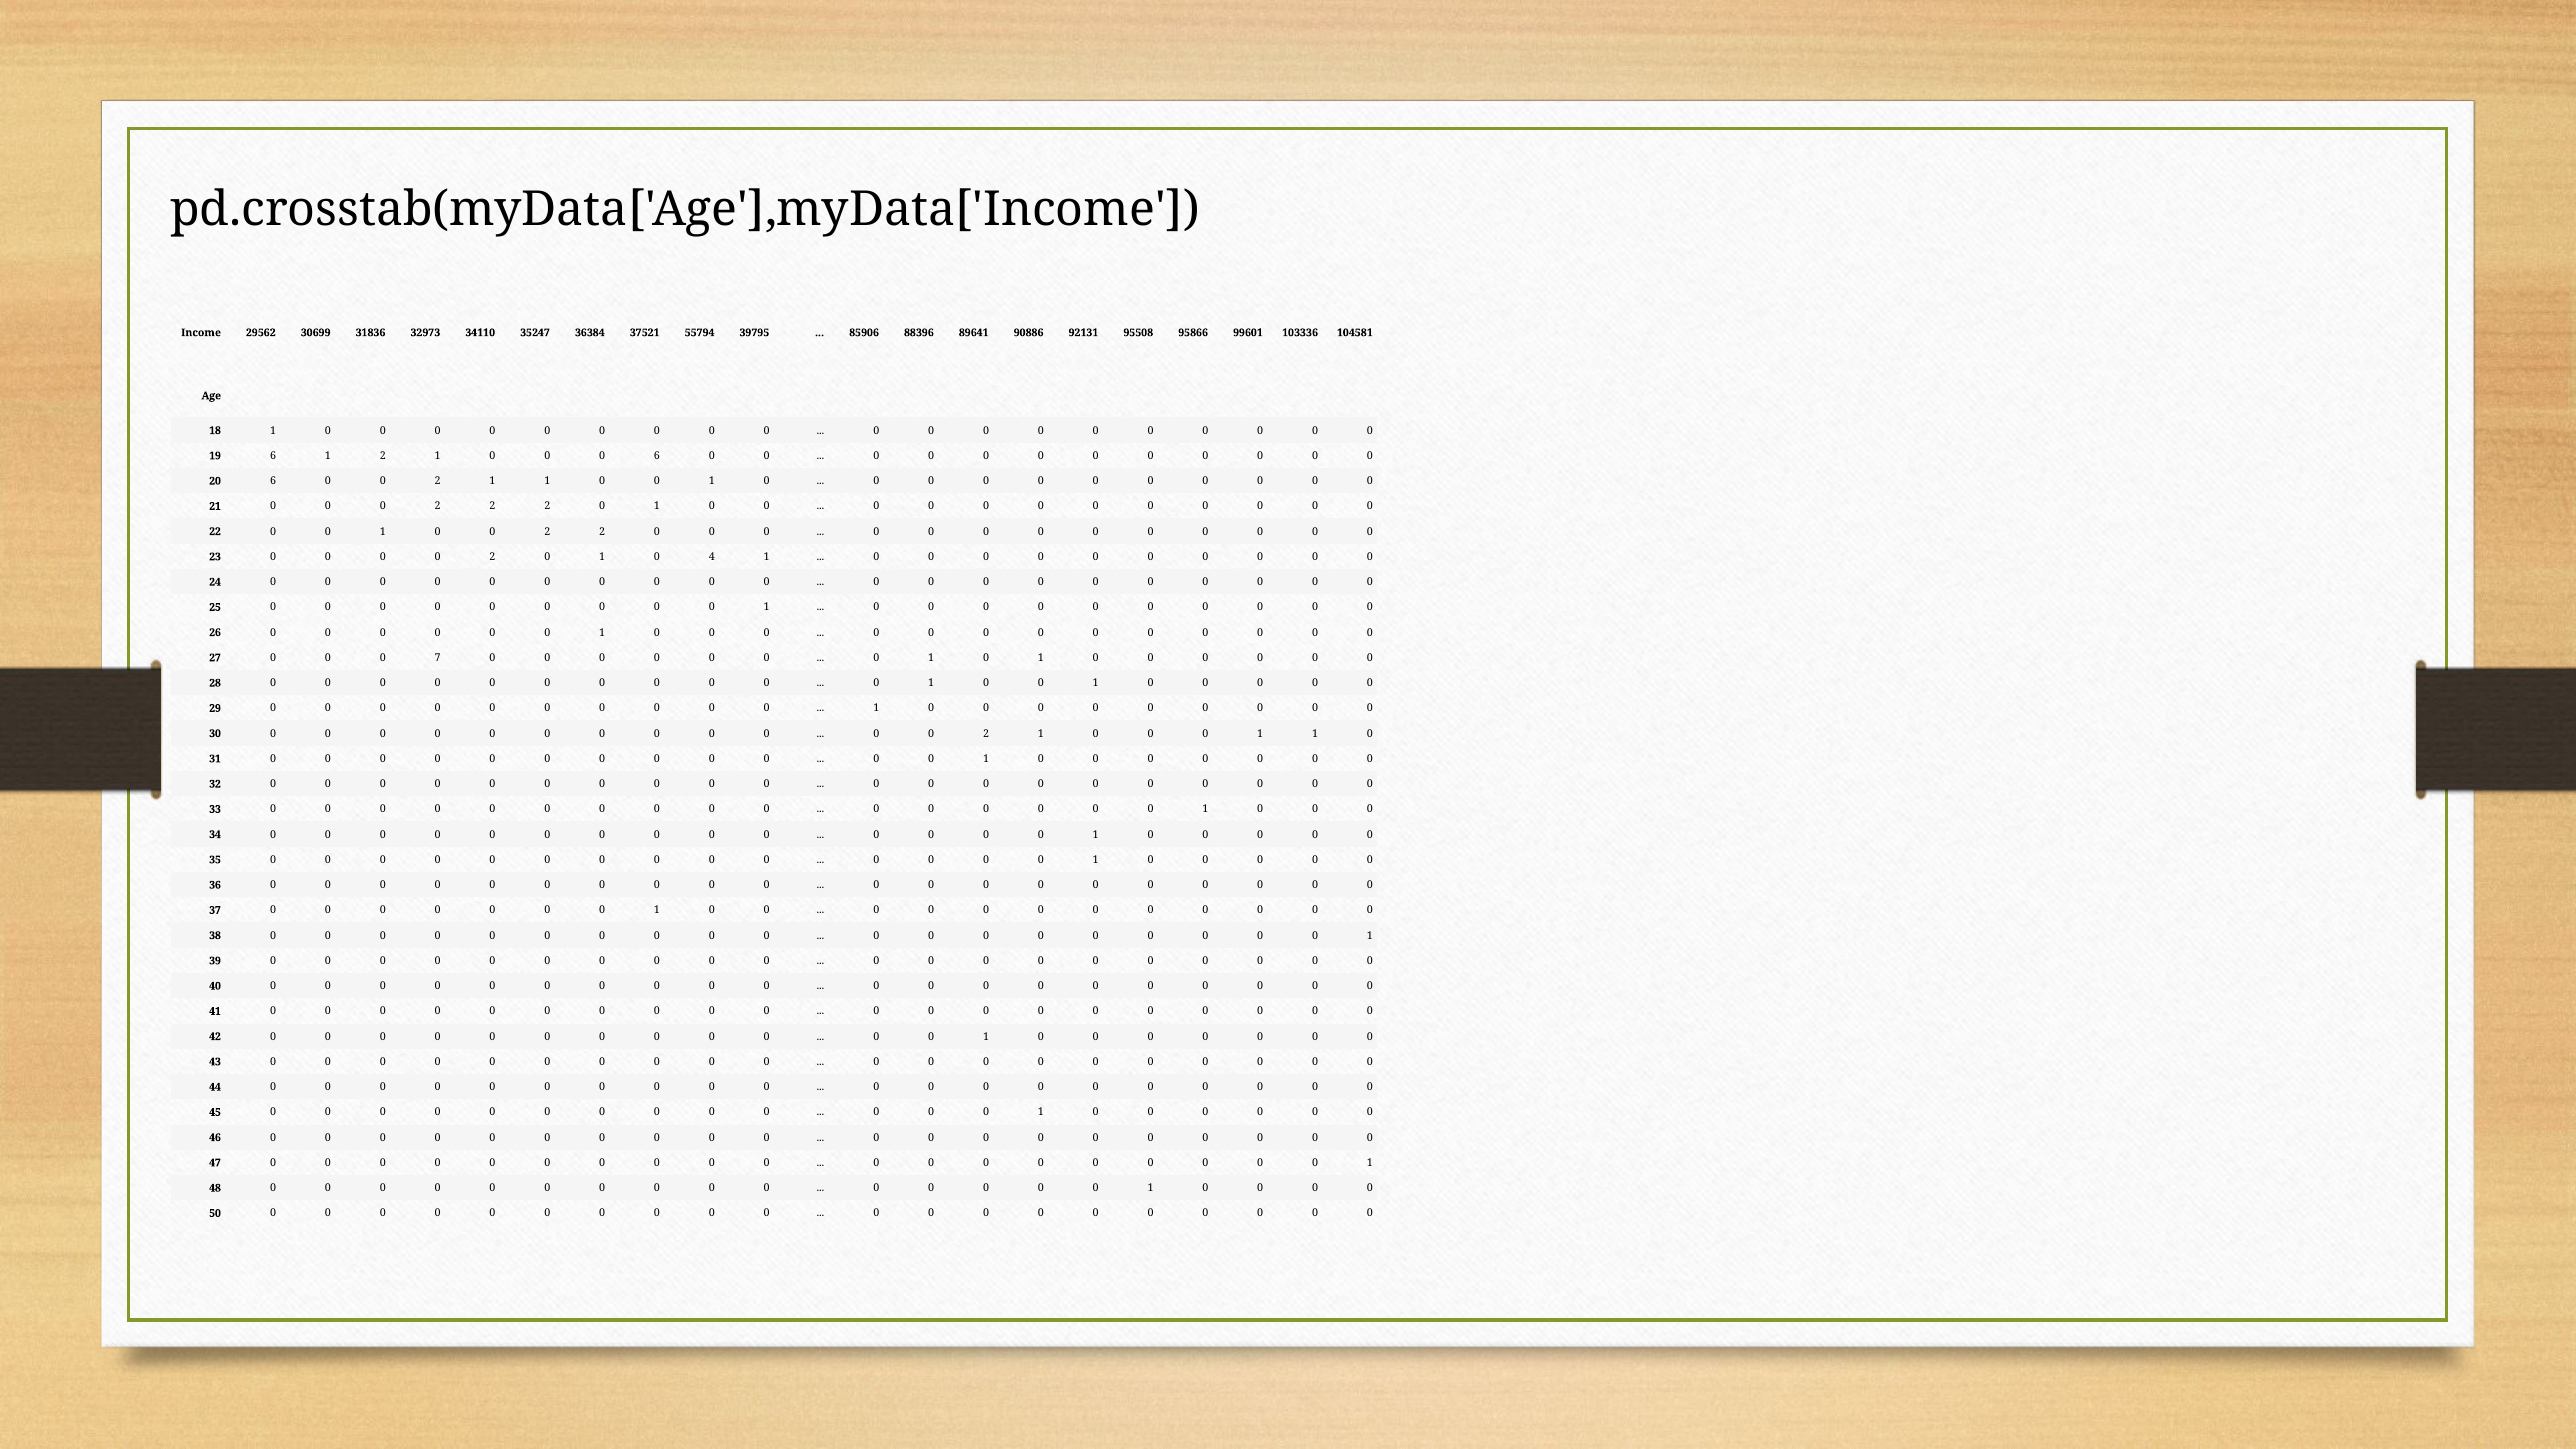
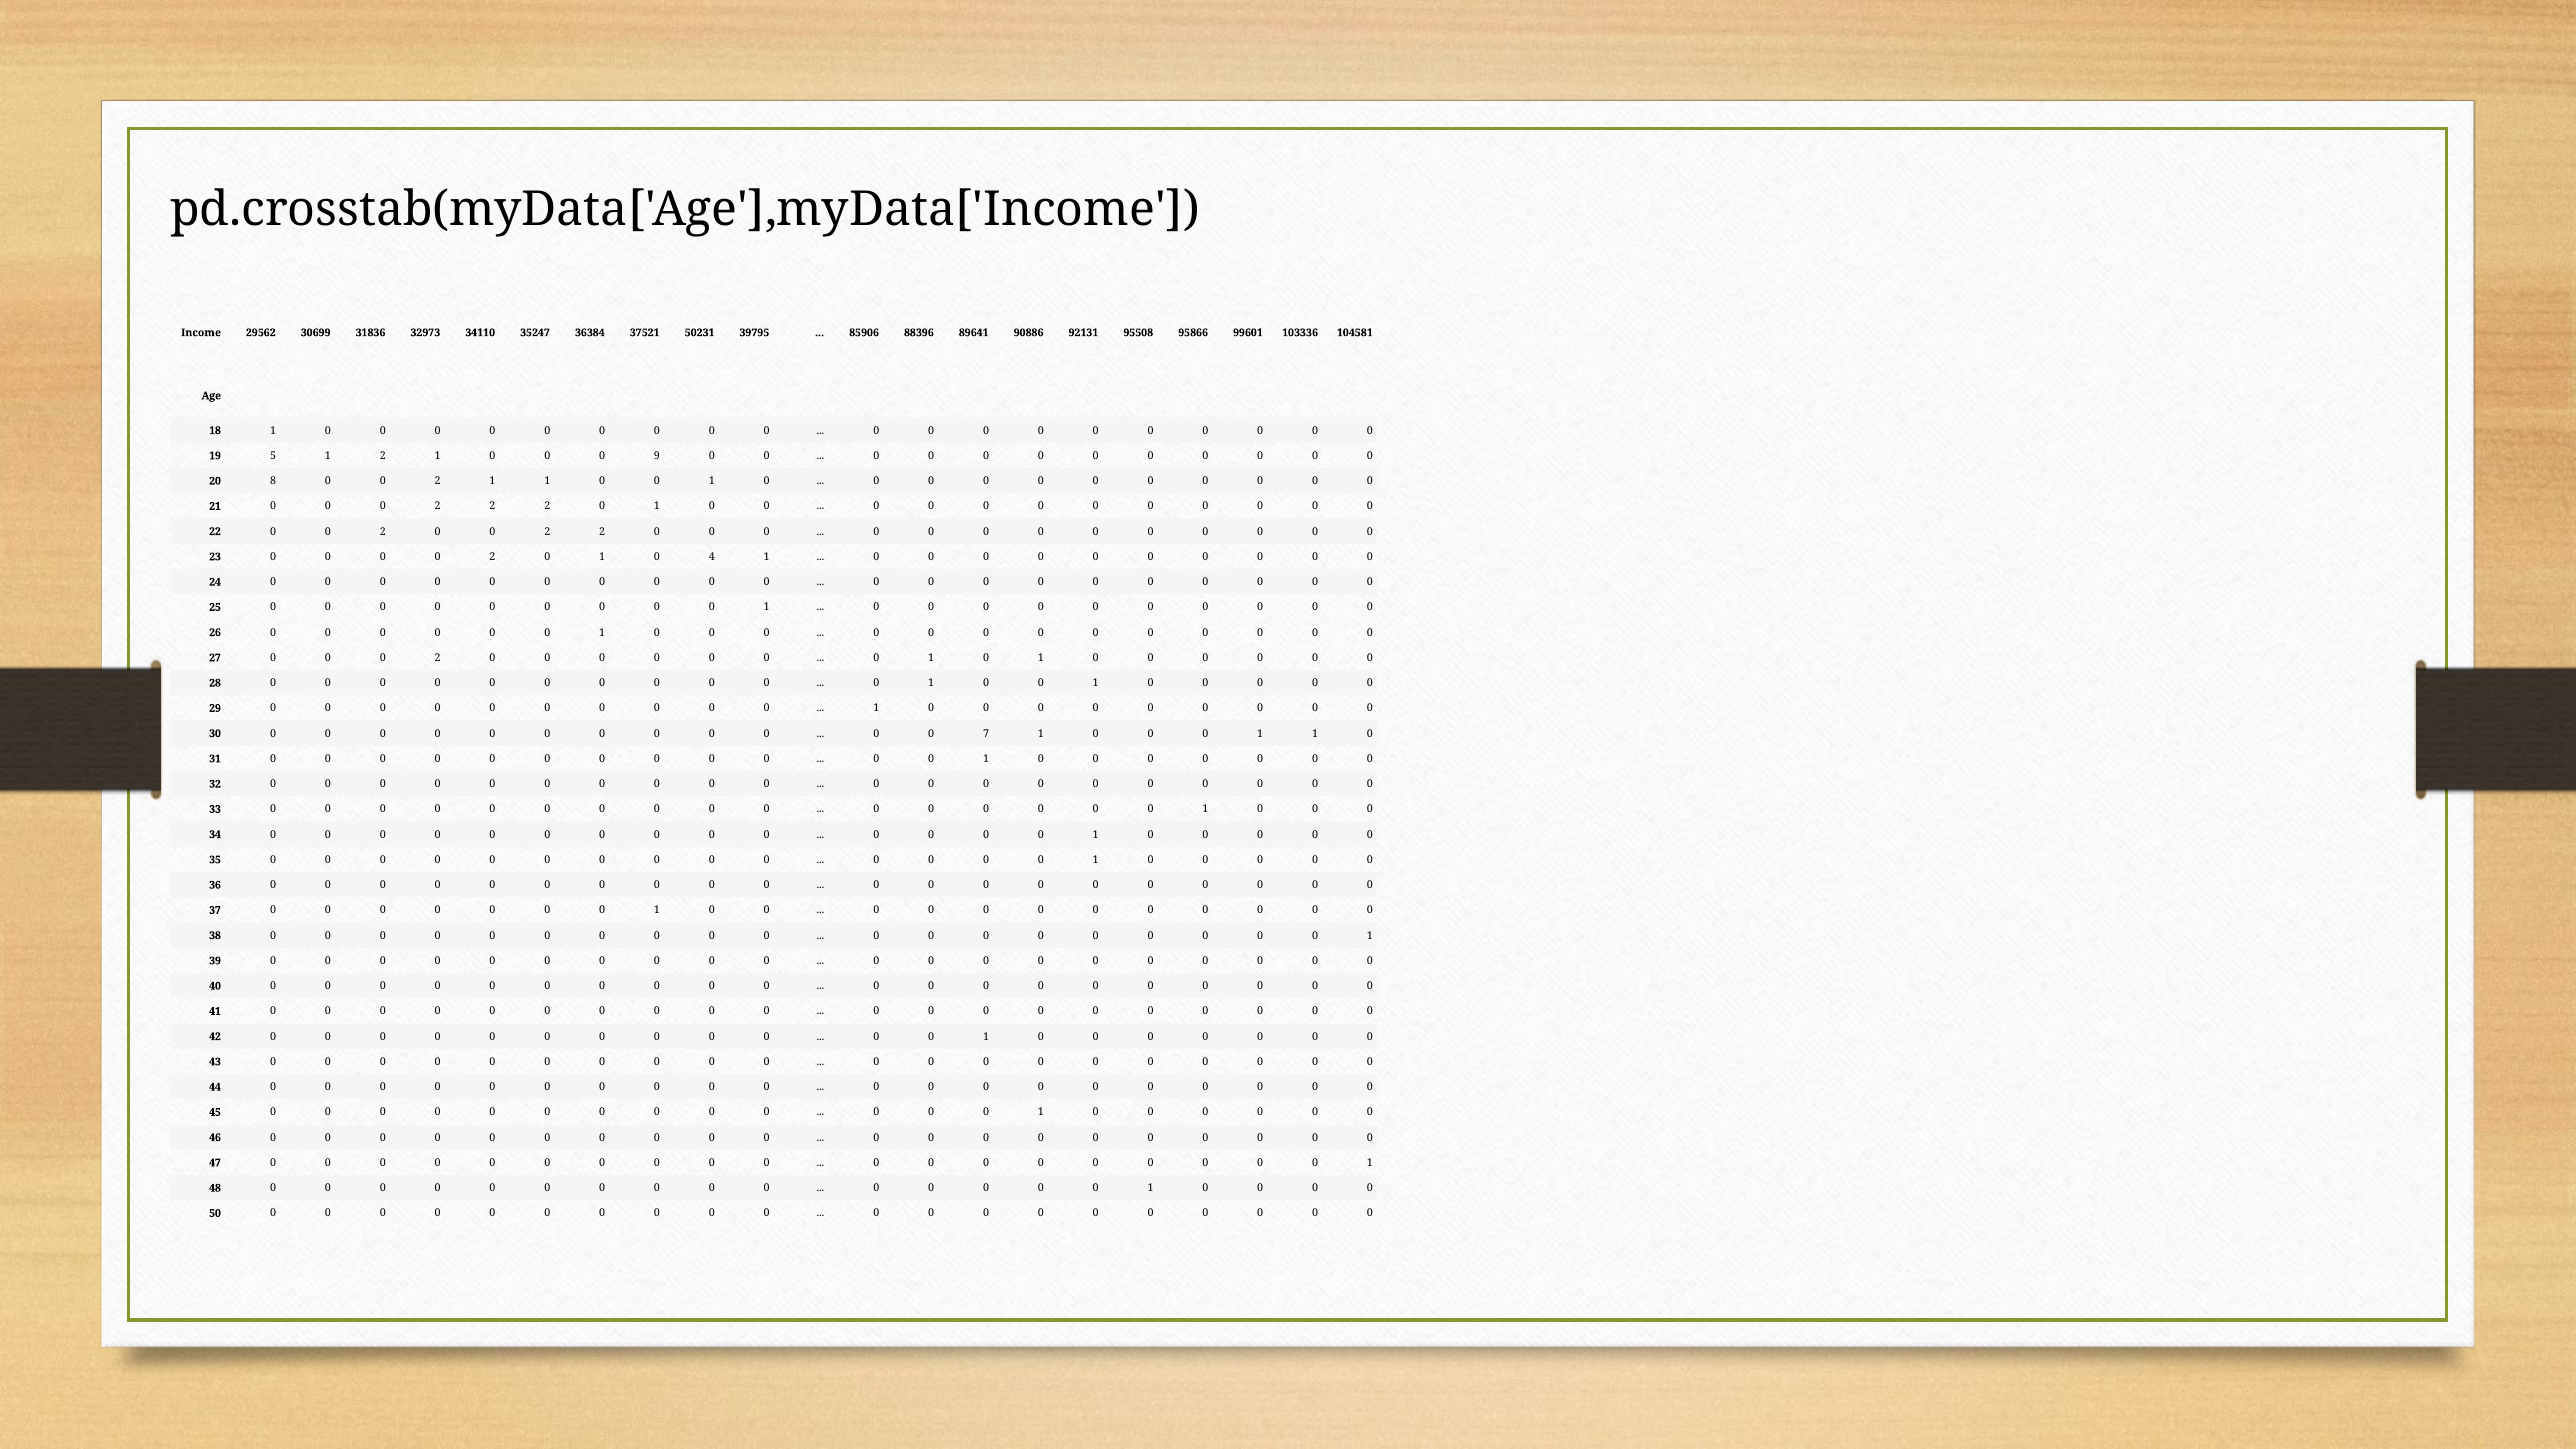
55794: 55794 -> 50231 (700, 333)
19 6: 6 -> 5 (273, 456)
0 6: 6 -> 9 (657, 456)
20 6: 6 -> 8 (273, 481)
22 0 0 1: 1 -> 2 (383, 531)
7: 7 -> 2 (438, 658)
2: 2 -> 7 (986, 734)
